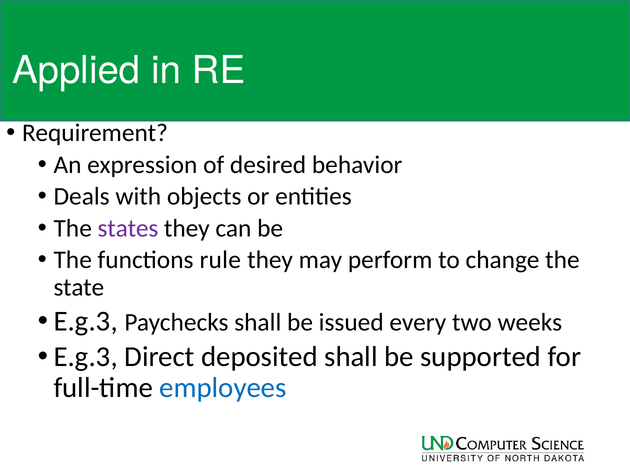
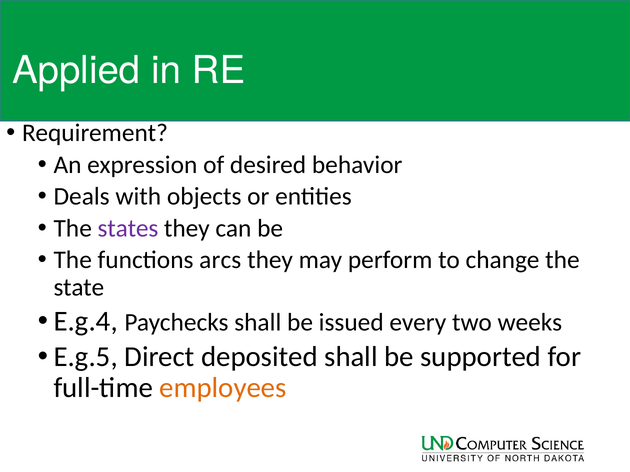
rule: rule -> arcs (220, 260)
E.g.3: E.g.3 -> E.g.4 (86, 321)
E.g.3: E.g.3 -> E.g.5 (86, 357)
employees colour: blue -> orange (223, 388)
